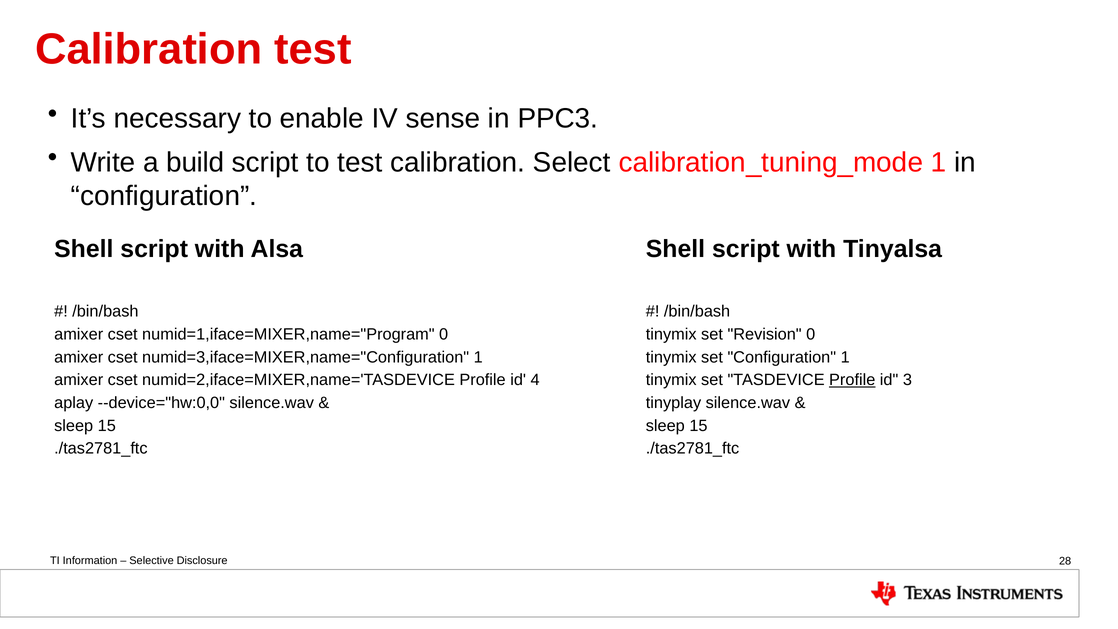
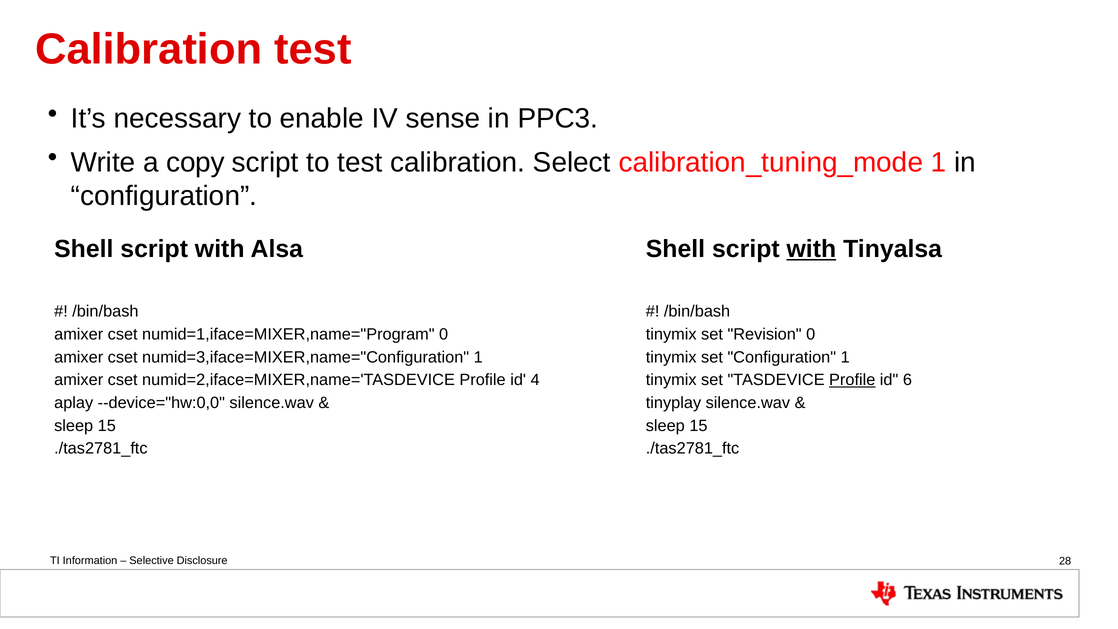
build: build -> copy (195, 162)
with underline: none -> present (811, 249)
3: 3 -> 6 (907, 380)
